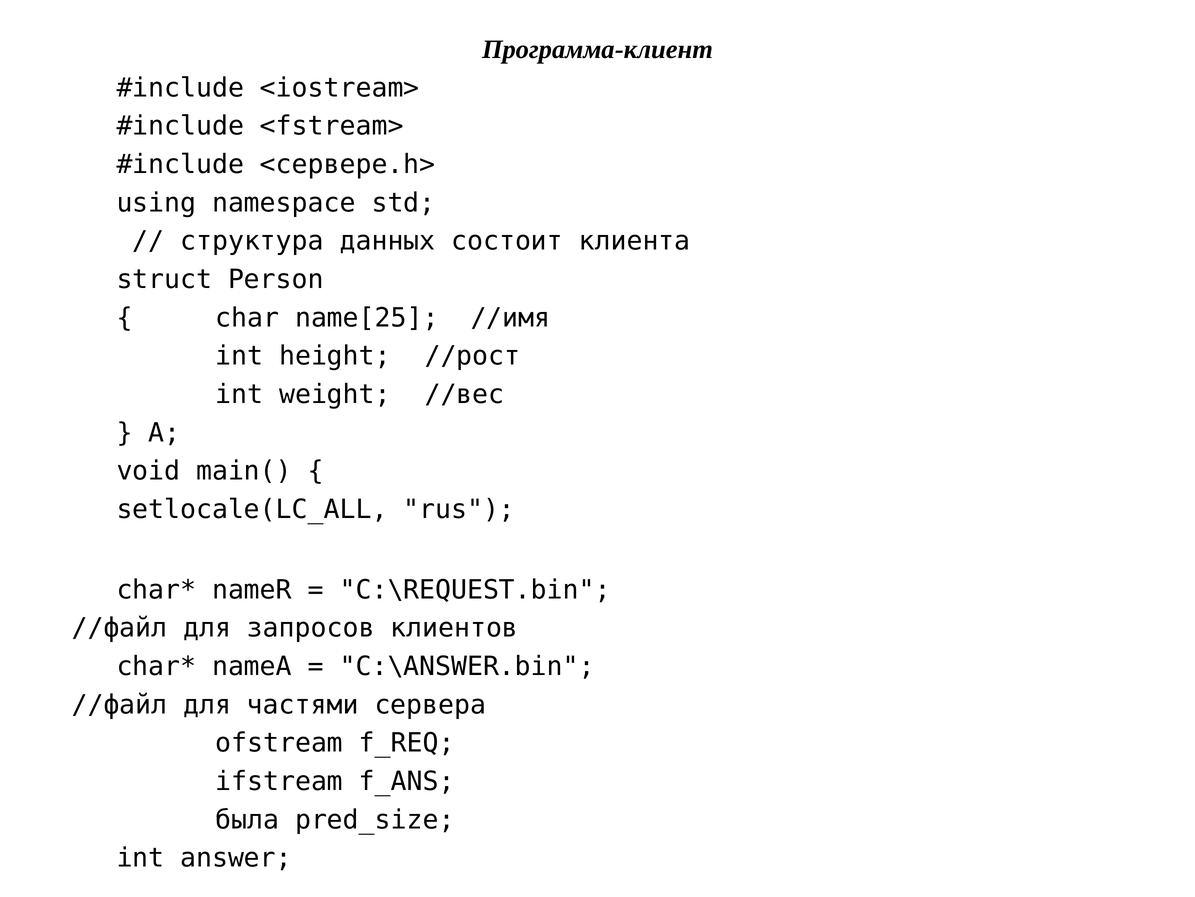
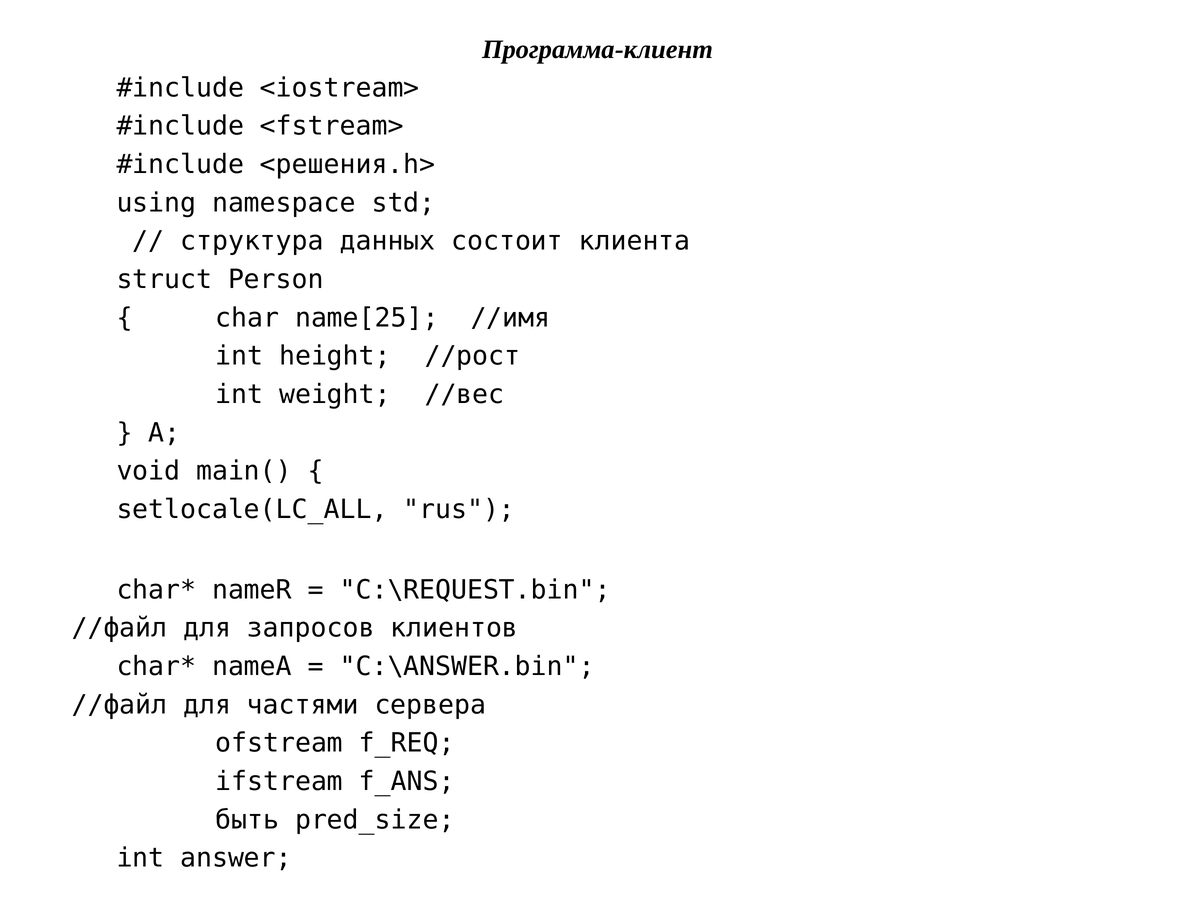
<сервере.h>: <сервере.h> -> <решения.h> (348, 164)
была: была -> быть (247, 819)
